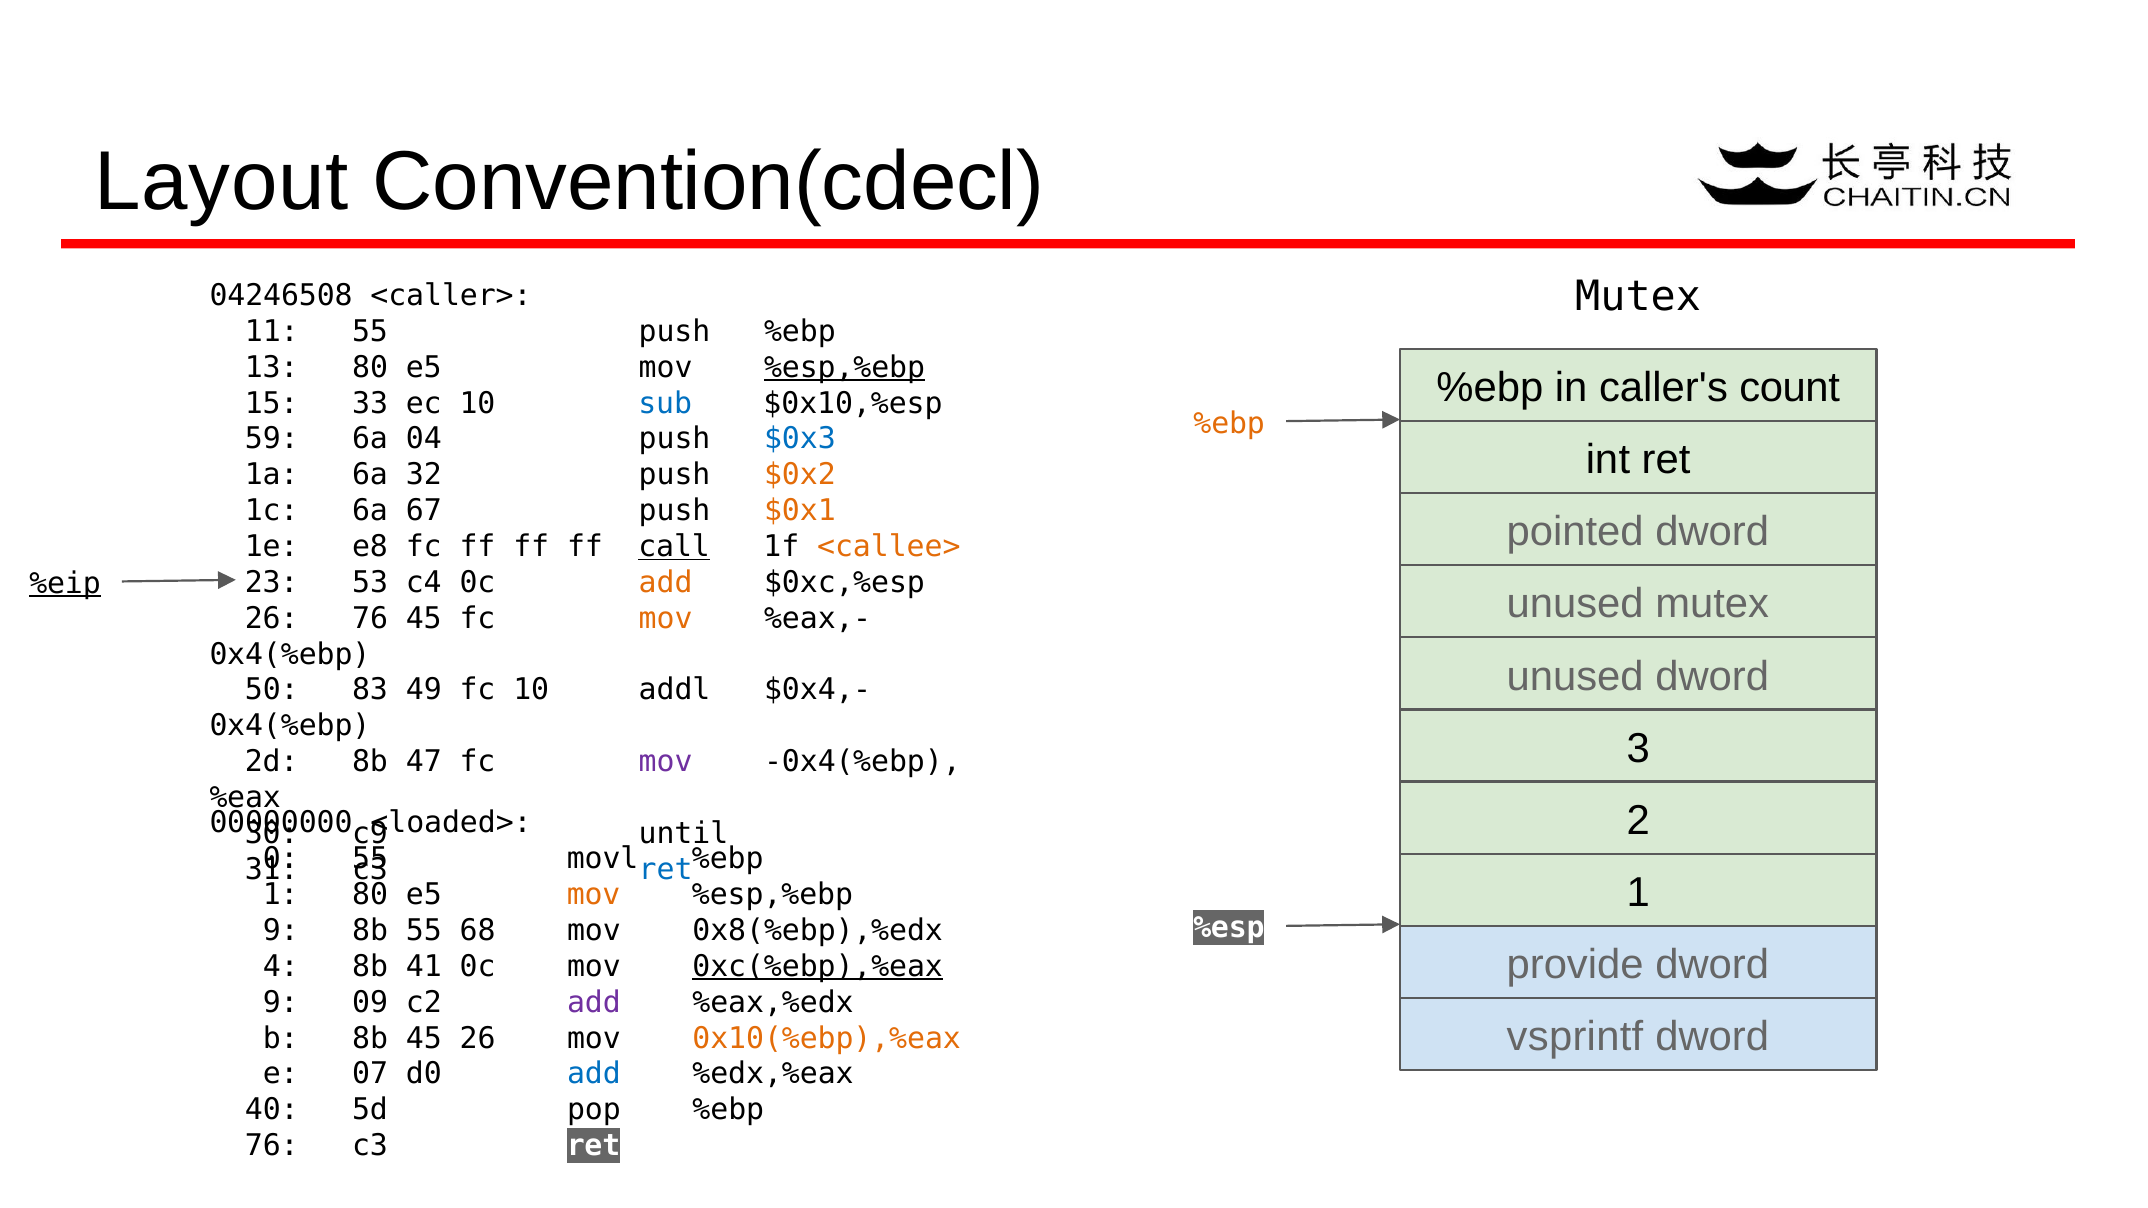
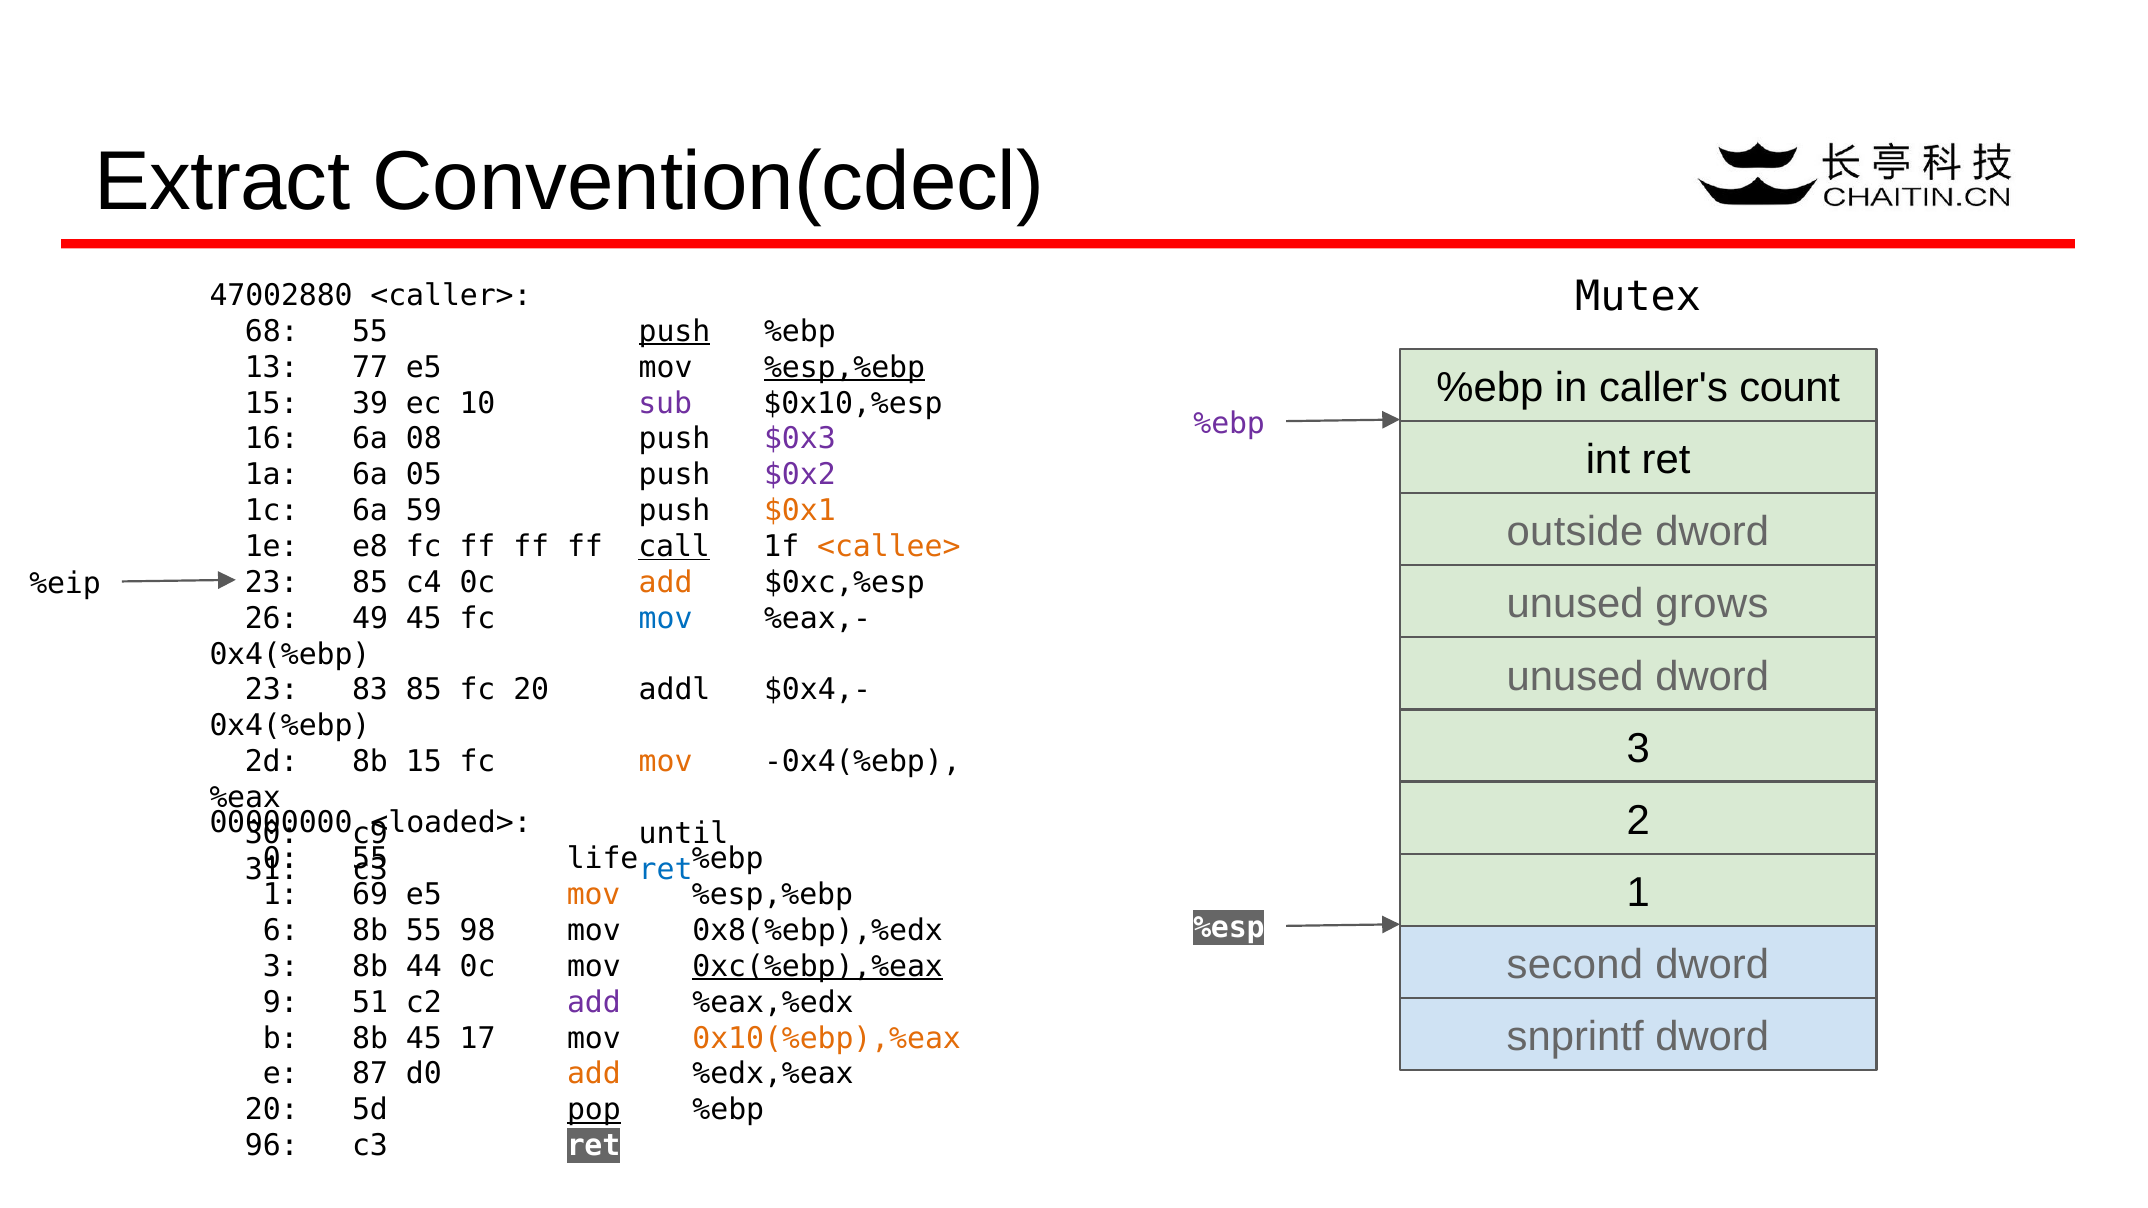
Layout: Layout -> Extract (222, 182)
04246508: 04246508 -> 47002880 (281, 296)
11: 11 -> 68 (272, 332)
push underline: none -> present (675, 332)
13 80: 80 -> 77 (370, 367)
33: 33 -> 39 (370, 403)
sub colour: blue -> purple (665, 403)
%ebp colour: orange -> purple (1229, 423)
59: 59 -> 16 (272, 439)
04: 04 -> 08 (424, 439)
$0x3 colour: blue -> purple (800, 439)
32: 32 -> 05 (424, 475)
$0x2 colour: orange -> purple (800, 475)
67: 67 -> 59 (424, 511)
pointed: pointed -> outside (1575, 532)
23 53: 53 -> 85 (370, 583)
%eip underline: present -> none (65, 584)
unused mutex: mutex -> grows (1712, 604)
26 76: 76 -> 49 (370, 618)
mov colour: orange -> blue (666, 618)
50: 50 -> 23 (272, 690)
83 49: 49 -> 85 (424, 690)
fc 10: 10 -> 20 (531, 690)
8b 47: 47 -> 15 (424, 762)
mov colour: purple -> orange (666, 762)
movl: movl -> life (603, 859)
1 80: 80 -> 69 (370, 895)
9: 9 -> 6 (281, 931)
68: 68 -> 98 (478, 931)
provide: provide -> second (1575, 965)
4: 4 -> 3 (281, 967)
41: 41 -> 44 (424, 967)
09: 09 -> 51 (370, 1003)
vsprintf: vsprintf -> snprintf (1575, 1037)
45 26: 26 -> 17 (478, 1038)
07: 07 -> 87 (370, 1074)
add colour: blue -> orange (594, 1074)
40: 40 -> 20 (272, 1110)
pop underline: none -> present (594, 1110)
76: 76 -> 96 (272, 1146)
